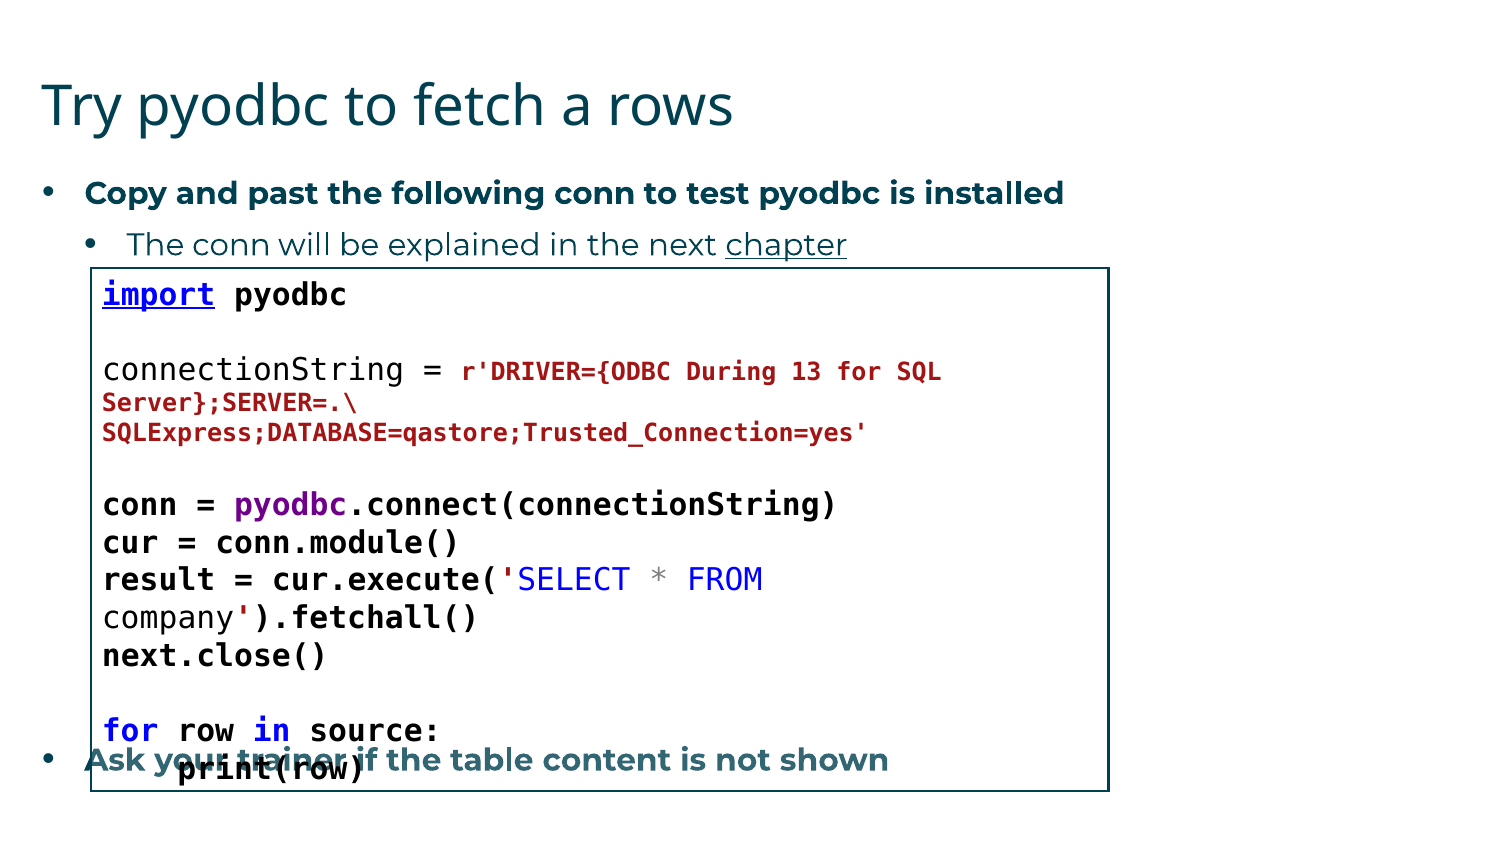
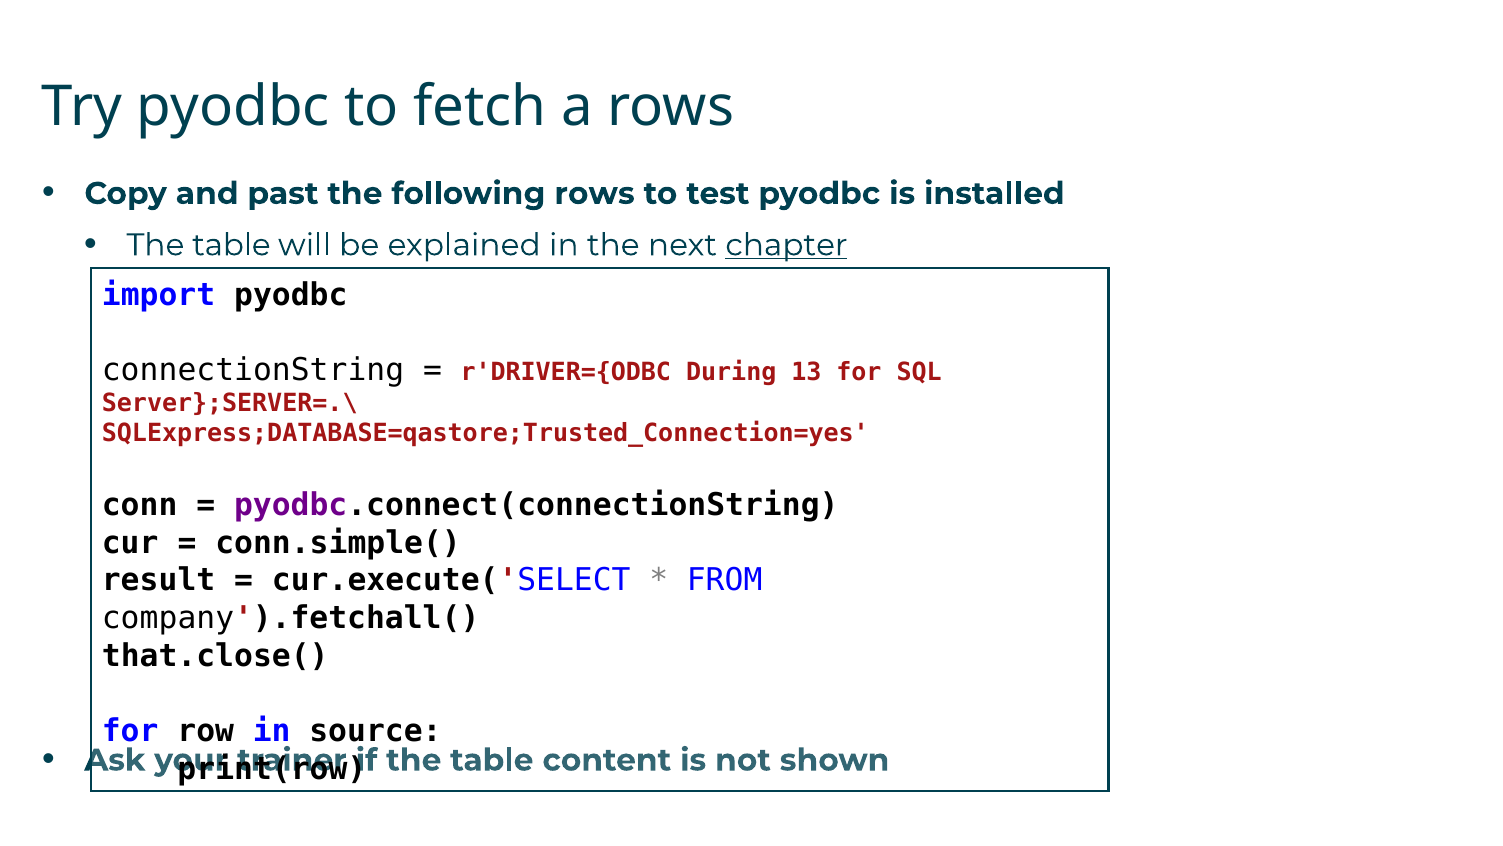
following conn: conn -> rows (595, 193)
conn: conn -> table (231, 245)
import underline: present -> none (159, 295)
conn.module(: conn.module( -> conn.simple( (338, 543)
next.close(: next.close( -> that.close( (215, 655)
